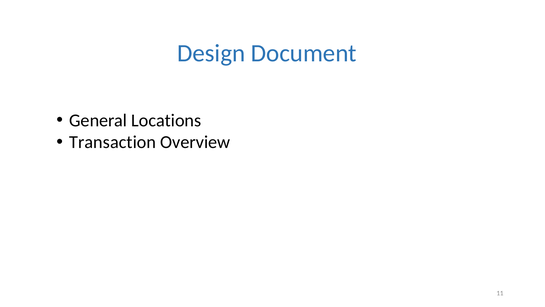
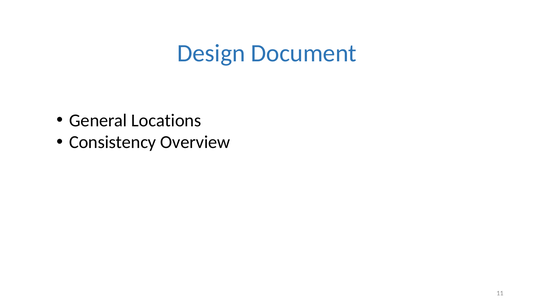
Transaction: Transaction -> Consistency (113, 142)
